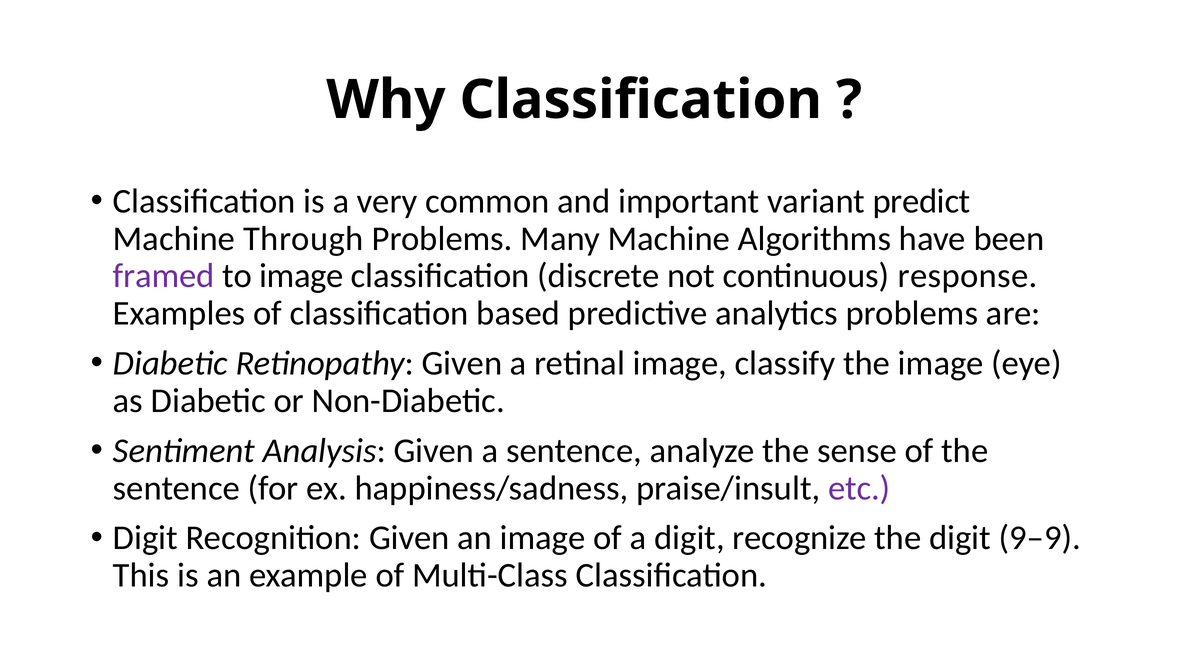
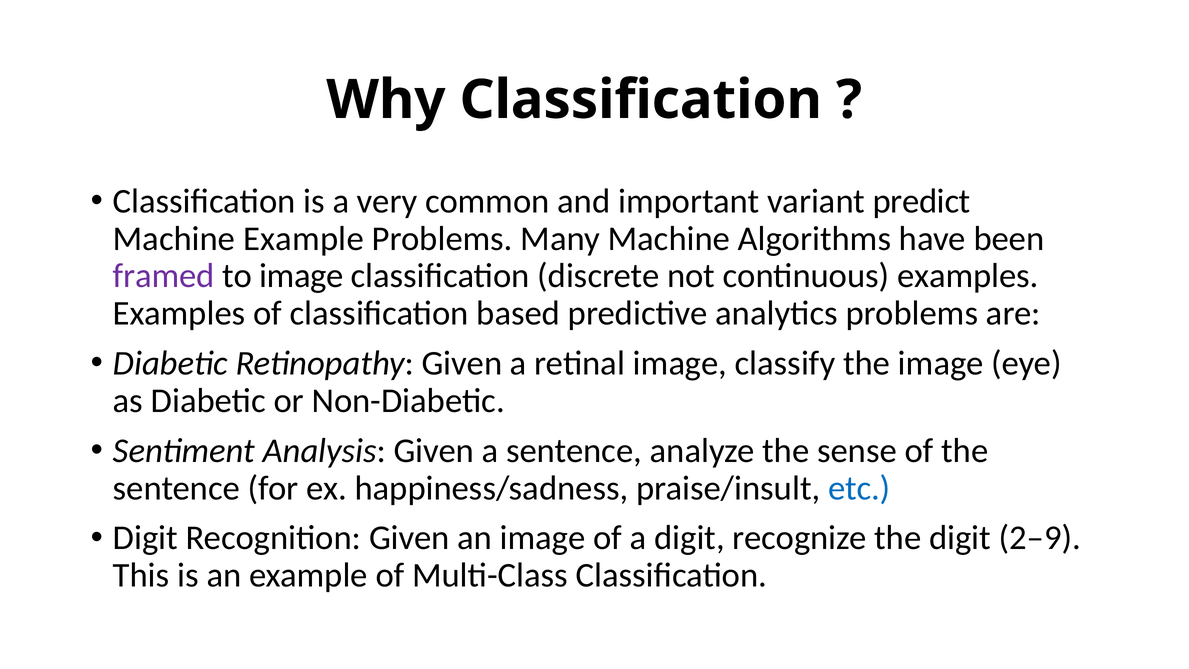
Machine Through: Through -> Example (303, 238)
continuous response: response -> examples (968, 276)
etc colour: purple -> blue (859, 488)
9–9: 9–9 -> 2–9 (1040, 538)
